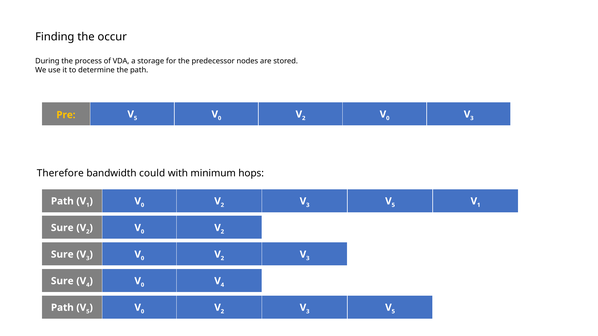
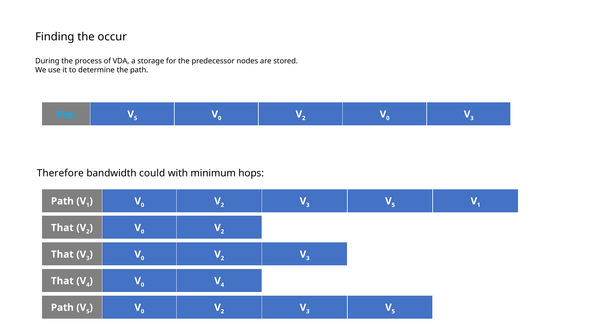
Pre colour: yellow -> light blue (66, 115)
Sure: Sure -> That (62, 228)
Sure: Sure -> That (62, 255)
Sure: Sure -> That (62, 281)
